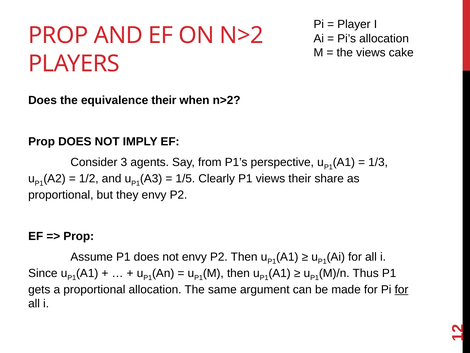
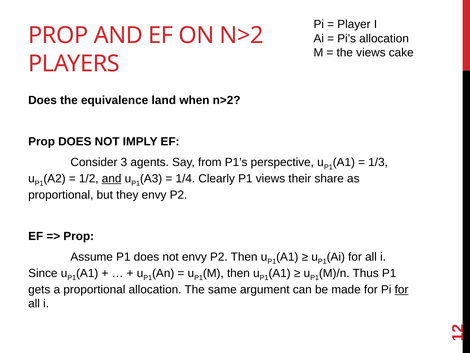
equivalence their: their -> land (164, 100)
and underline: none -> present (112, 178)
1/5: 1/5 -> 1/4 (185, 178)
